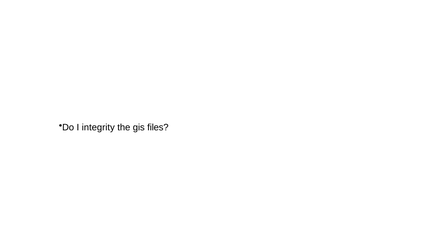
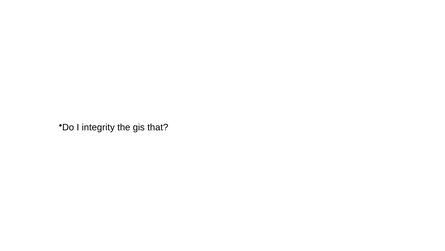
files: files -> that (158, 127)
